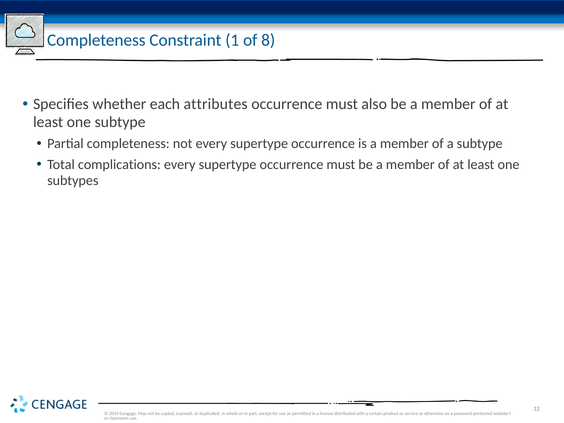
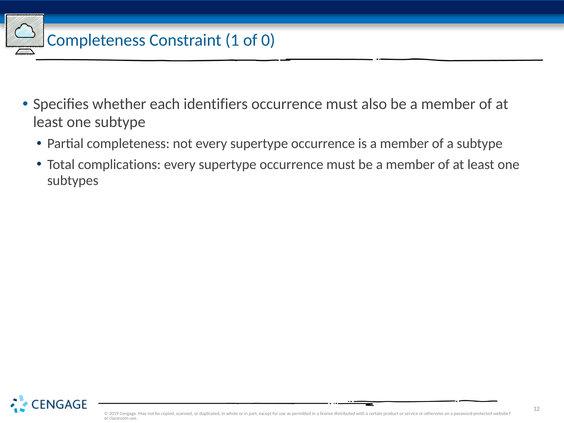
8: 8 -> 0 (268, 40)
attributes: attributes -> identifiers (216, 104)
